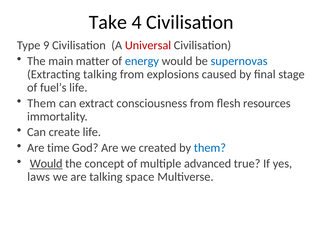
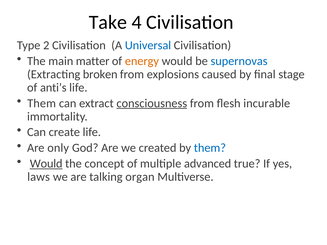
9: 9 -> 2 (46, 45)
Universal colour: red -> blue (148, 45)
energy colour: blue -> orange (142, 61)
Extracting talking: talking -> broken (100, 74)
fuel’s: fuel’s -> anti’s (53, 88)
consciousness underline: none -> present (152, 103)
resources: resources -> incurable (267, 103)
time: time -> only (58, 148)
space: space -> organ (140, 177)
